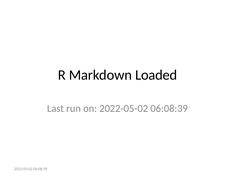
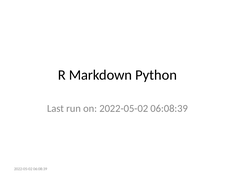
Loaded: Loaded -> Python (156, 75)
